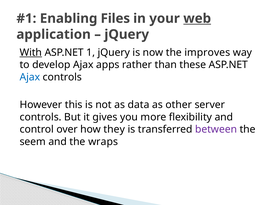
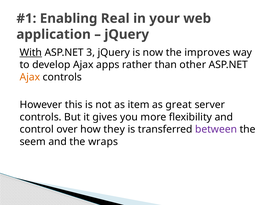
Files: Files -> Real (115, 18)
web underline: present -> none (197, 18)
1: 1 -> 3 (91, 53)
these: these -> other (193, 65)
Ajax colour: blue -> orange (30, 77)
data: data -> item (139, 105)
other: other -> great (179, 105)
